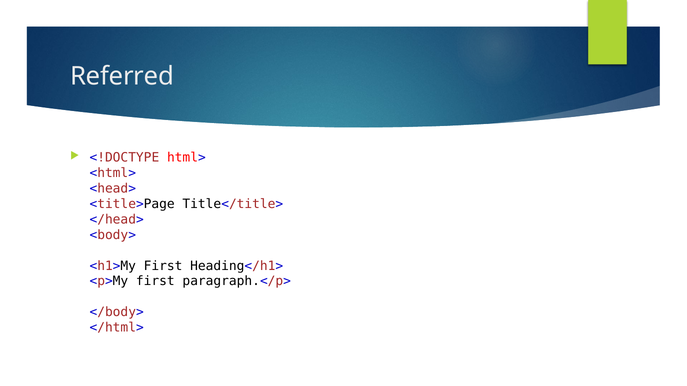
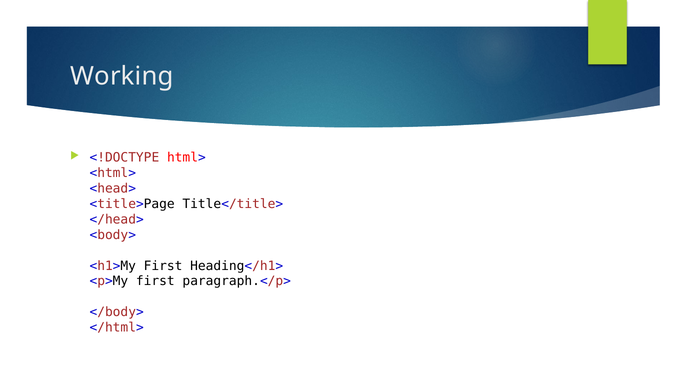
Referred: Referred -> Working (122, 77)
